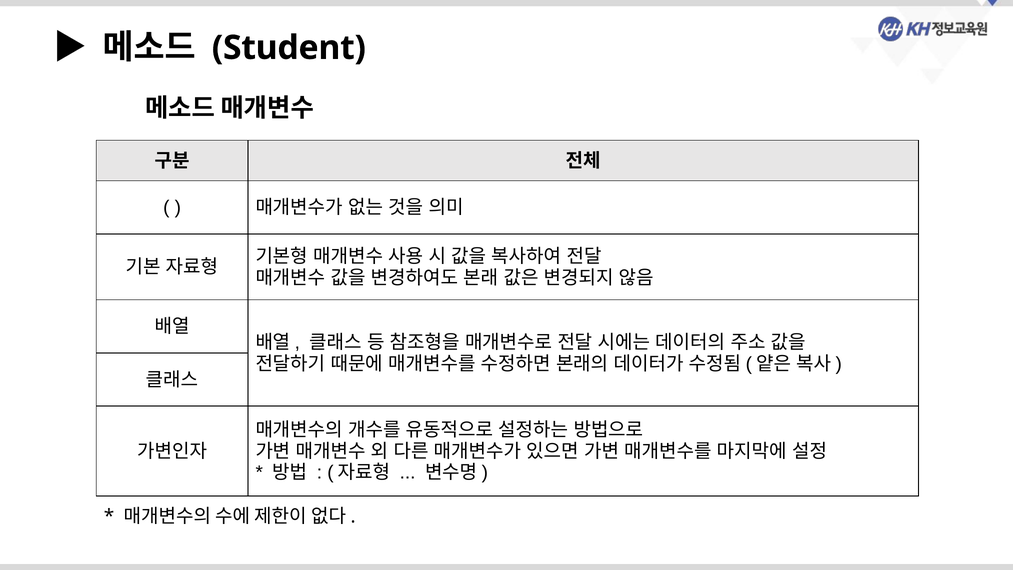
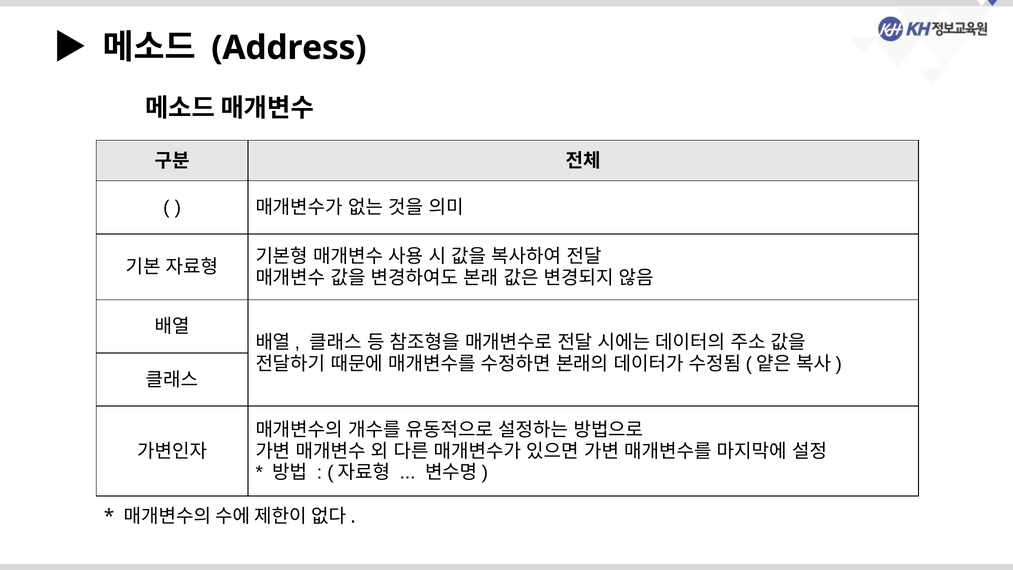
Student: Student -> Address (289, 48)
